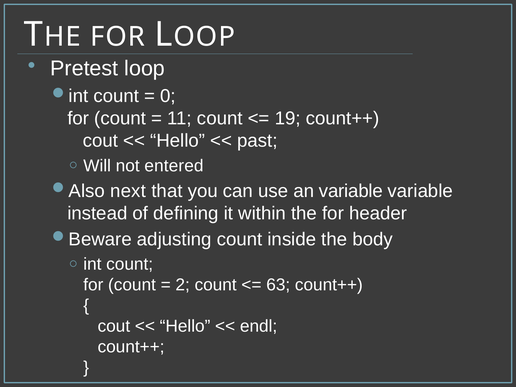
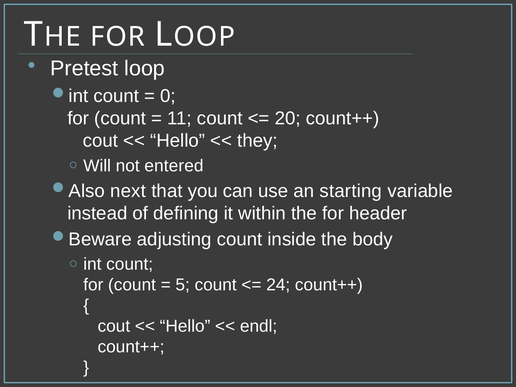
19: 19 -> 20 (288, 118)
past: past -> they (257, 141)
an variable: variable -> starting (351, 191)
2: 2 -> 5 (183, 285)
63: 63 -> 24 (278, 285)
